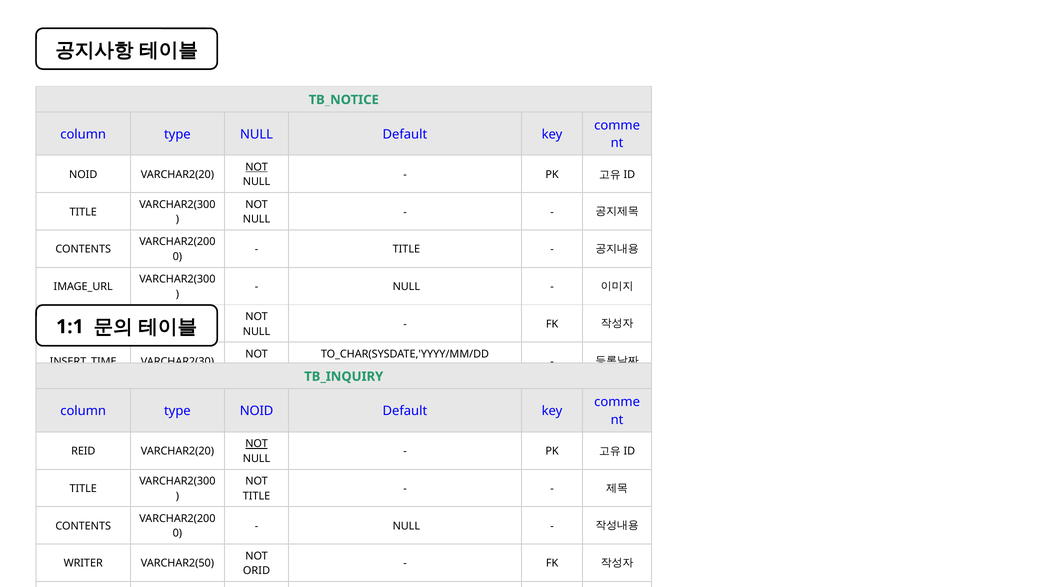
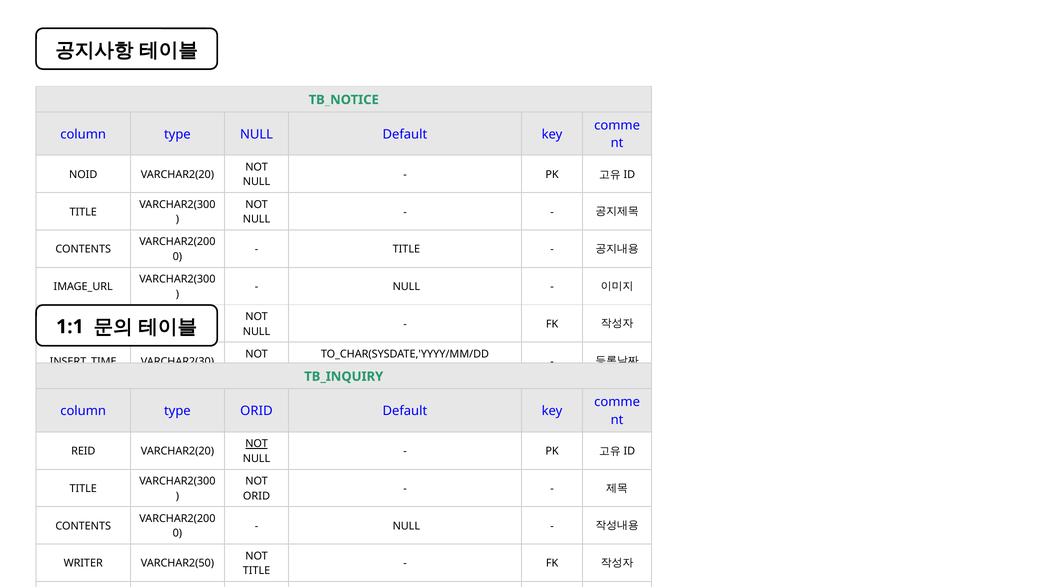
NOT underline: present -> none (257, 167)
type NOID: NOID -> ORID (256, 411)
TITLE: TITLE -> ORID (256, 496)
ORID: ORID -> TITLE (257, 570)
